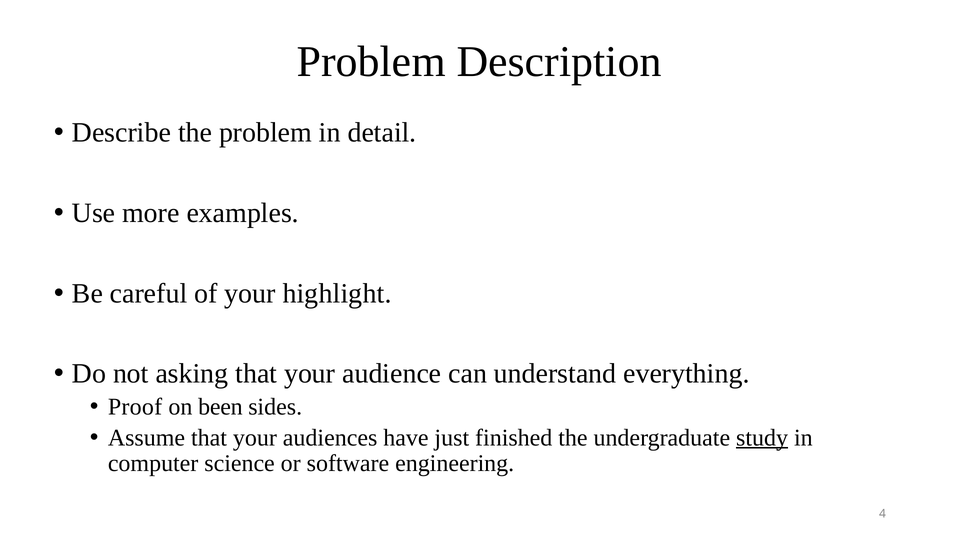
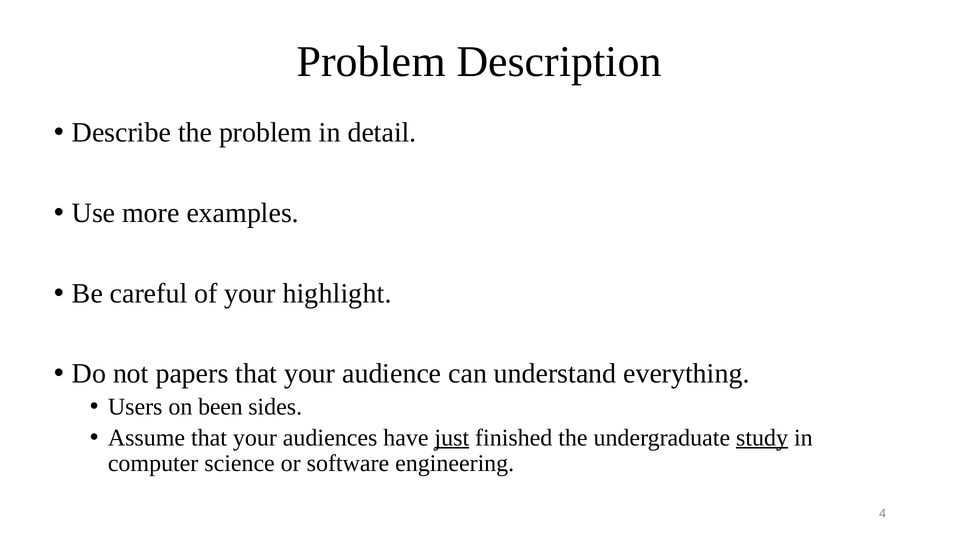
asking: asking -> papers (192, 374)
Proof: Proof -> Users (135, 407)
just underline: none -> present (452, 438)
